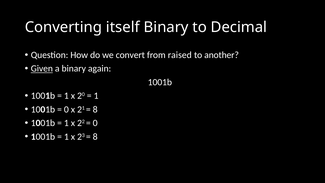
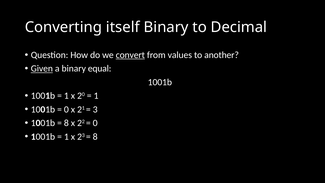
convert underline: none -> present (130, 55)
raised: raised -> values (180, 55)
again: again -> equal (100, 69)
8: 8 -> 3 (95, 109)
1: 1 -> 8 (66, 123)
